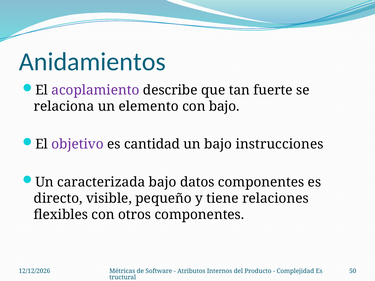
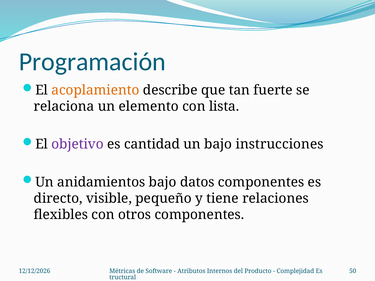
Anidamientos: Anidamientos -> Programación (92, 62)
acoplamiento colour: purple -> orange (95, 90)
con bajo: bajo -> lista (224, 107)
caracterizada: caracterizada -> anidamientos (101, 182)
